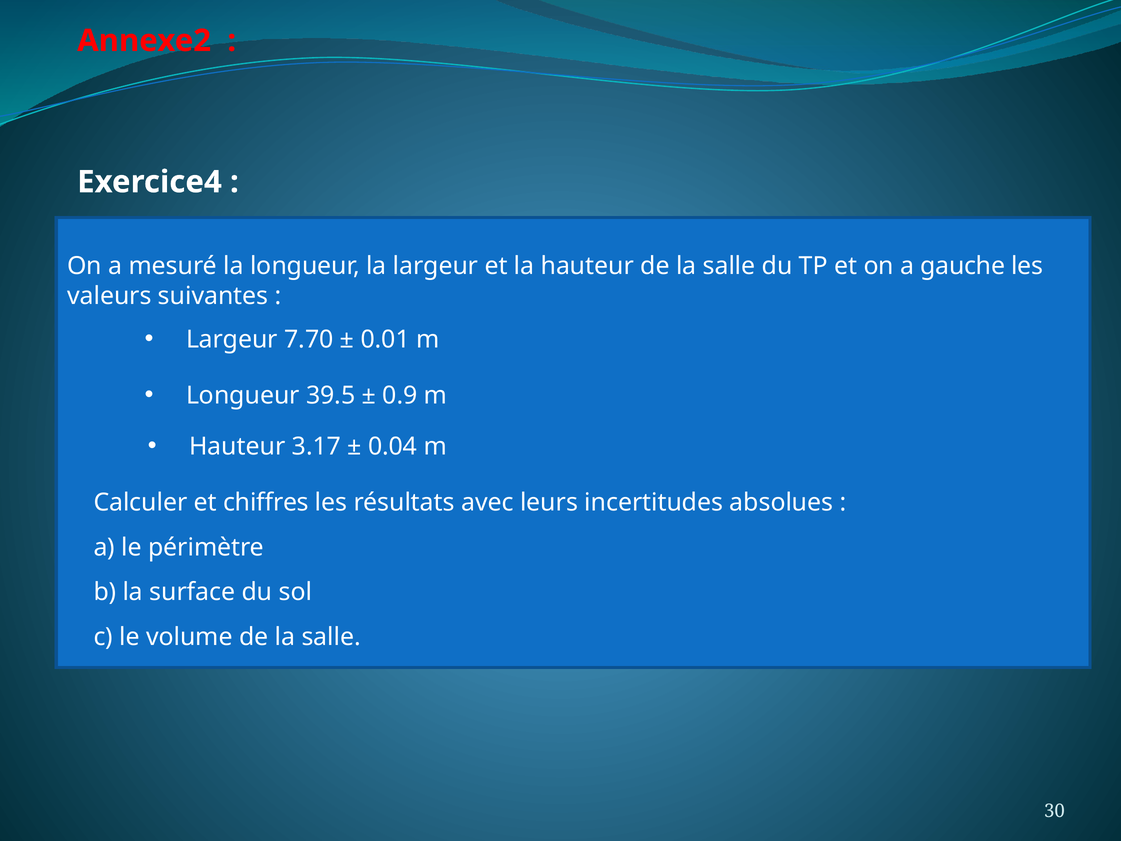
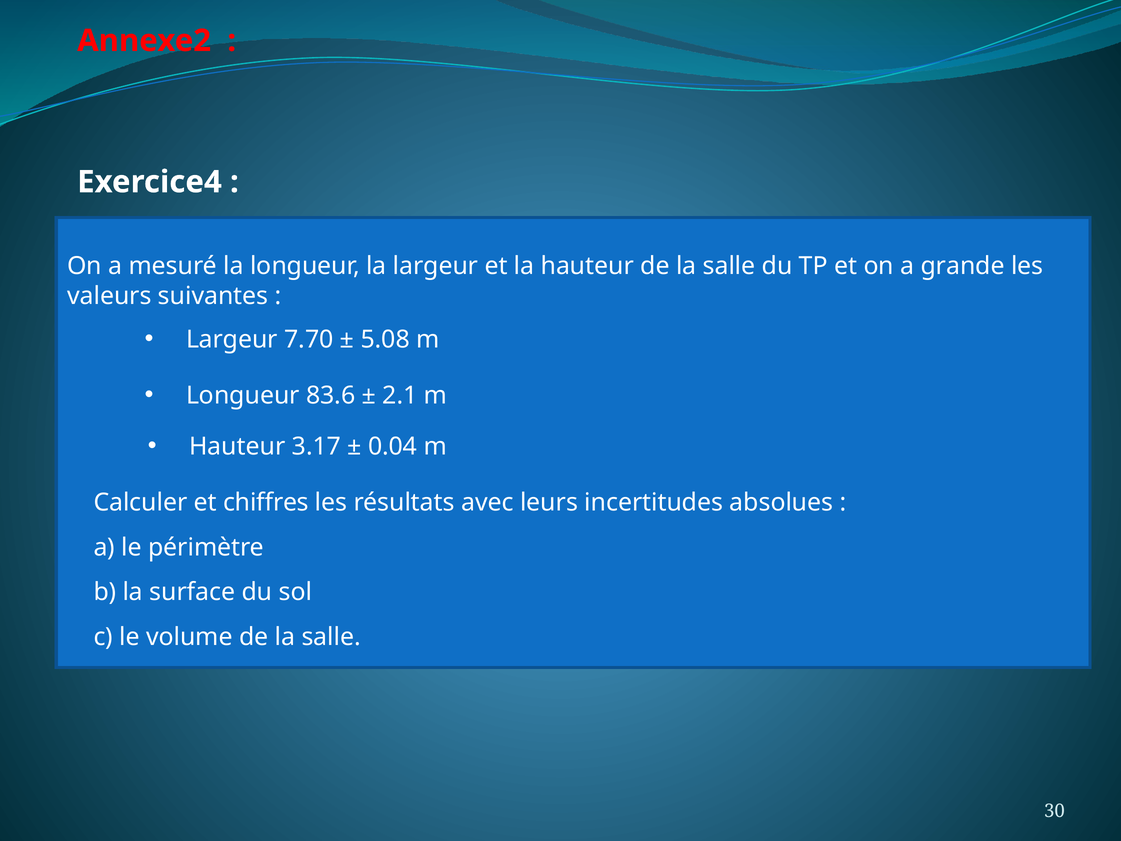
gauche: gauche -> grande (963, 266)
0.01: 0.01 -> 5.08 (385, 339)
39.5: 39.5 -> 83.6 (331, 395)
0.9: 0.9 -> 2.1 (400, 395)
